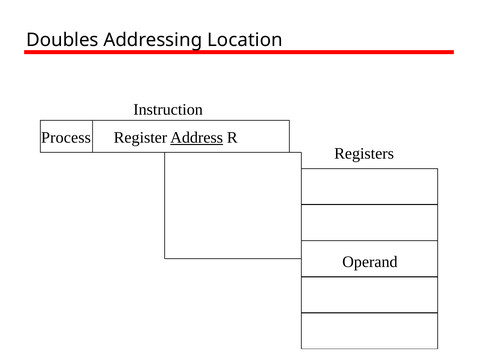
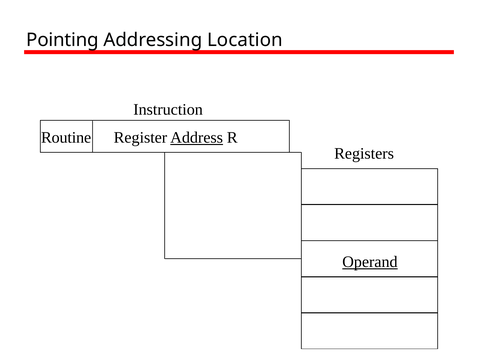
Doubles: Doubles -> Pointing (62, 40)
Process: Process -> Routine (66, 138)
Operand underline: none -> present (370, 262)
